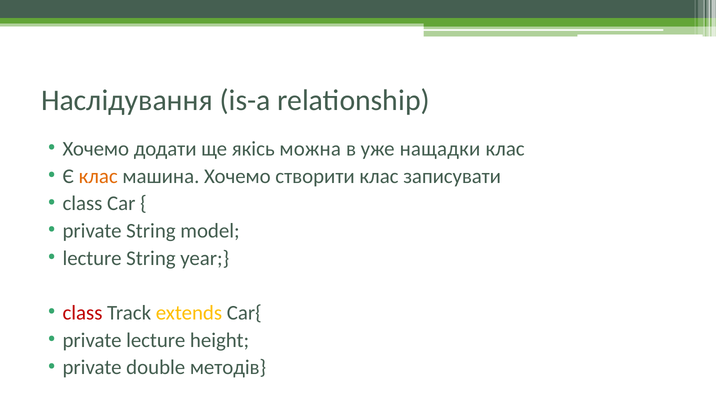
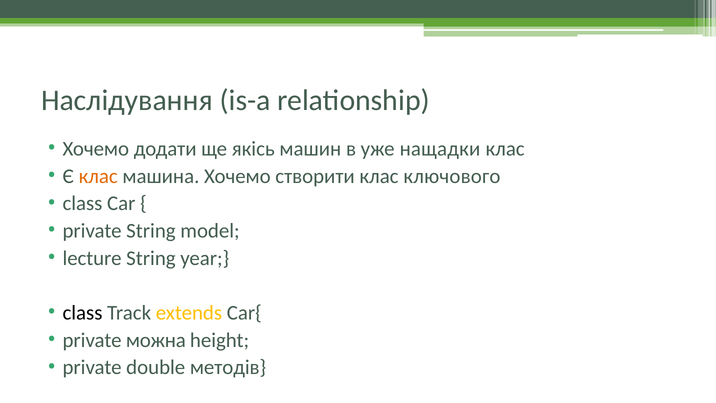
можна: можна -> машин (310, 149)
записувати: записувати -> ключового (452, 176)
class colour: red -> black (82, 313)
private lecture: lecture -> можна (156, 340)
